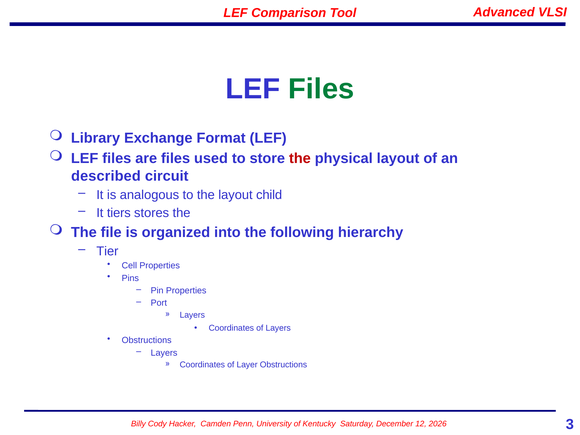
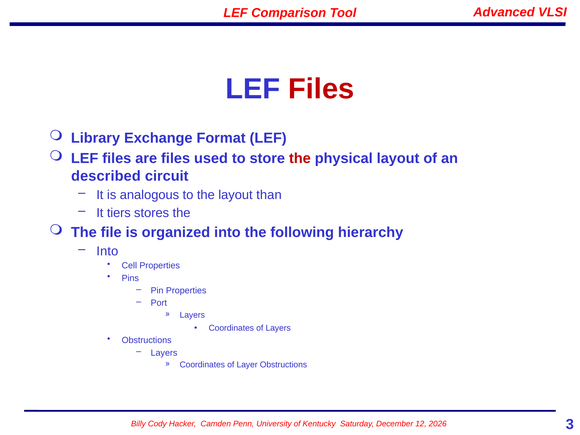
Files colour: green -> red (321, 89)
child: child -> than (269, 195)
Tier: Tier -> Into (107, 251)
